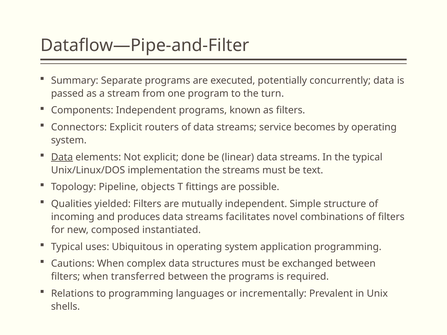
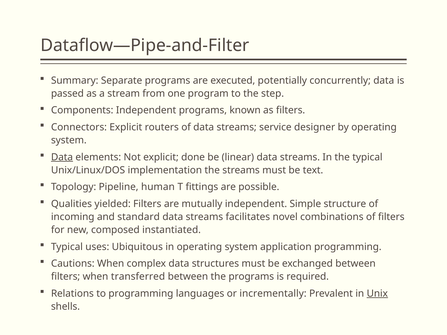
turn: turn -> step (273, 94)
becomes: becomes -> designer (315, 127)
objects: objects -> human (158, 187)
produces: produces -> standard (139, 217)
Unix underline: none -> present (377, 294)
